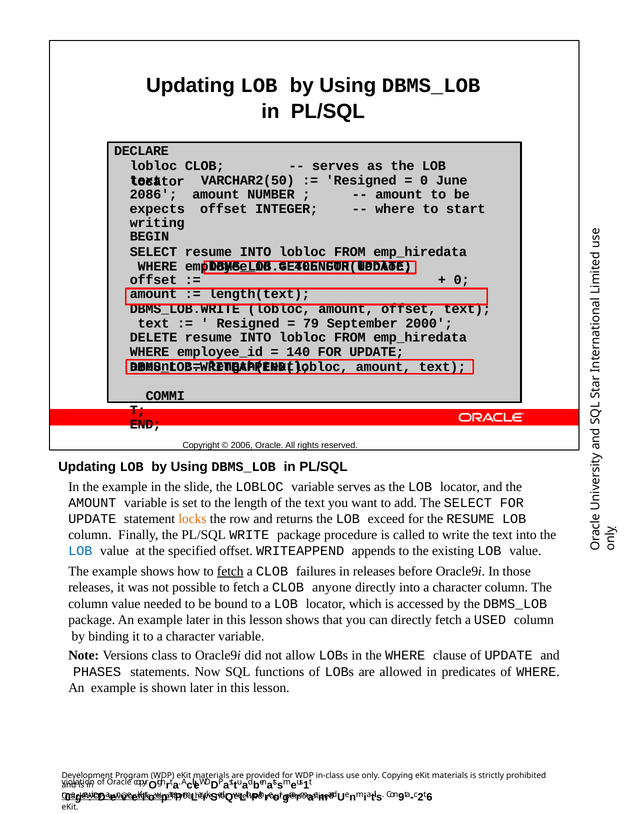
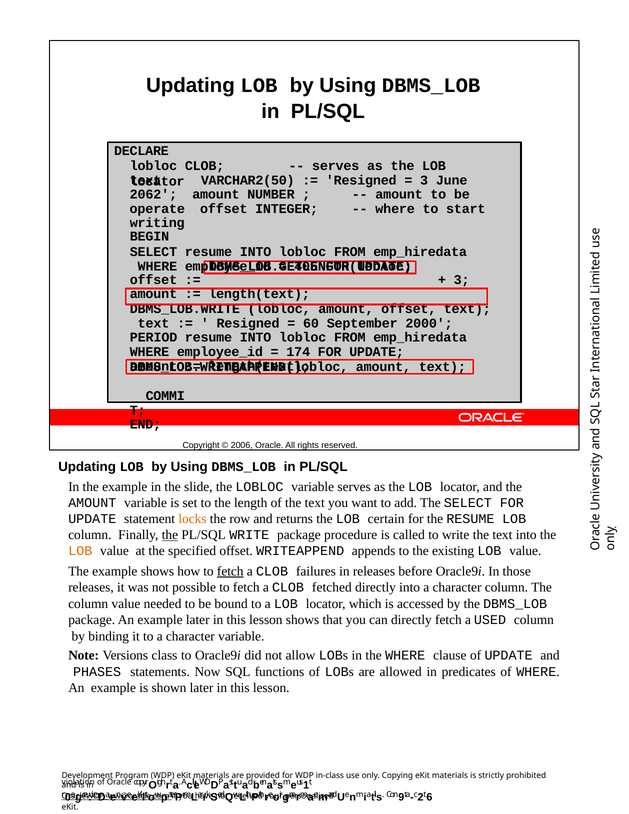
0: 0 -> 3 (424, 180)
2086: 2086 -> 2062 (153, 194)
expects: expects -> operate (157, 209)
0: 0 -> 3 (462, 280)
79: 79 -> 60 (311, 323)
DELETE: DELETE -> PERIOD (154, 337)
140: 140 -> 174 (298, 352)
exceed: exceed -> certain (386, 519)
the underline: none -> present (170, 535)
LOB colour: blue -> orange (80, 551)
anyone: anyone -> fetched (332, 588)
